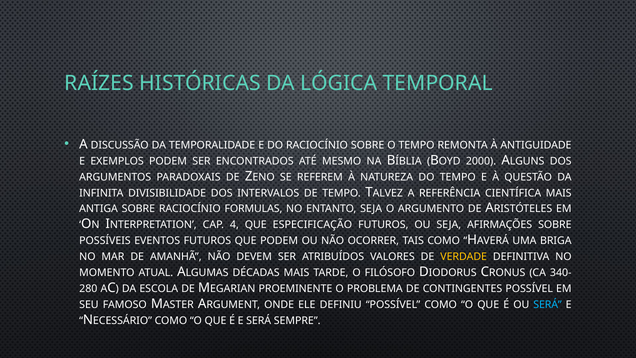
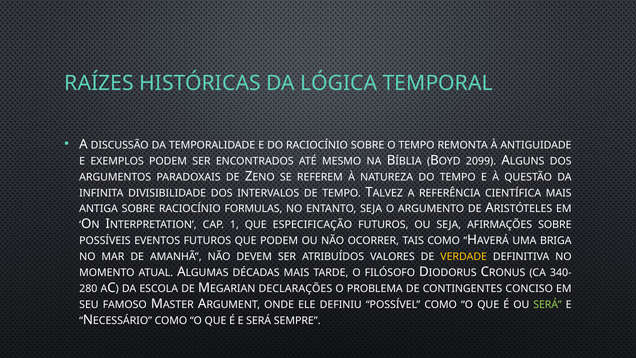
2000: 2000 -> 2099 (481, 161)
4: 4 -> 1 (234, 225)
PROEMINENTE: PROEMINENTE -> DECLARAÇÕES (295, 288)
CONTINGENTES POSSÍVEL: POSSÍVEL -> CONCISO (529, 288)
SERÁ colour: light blue -> light green (548, 304)
